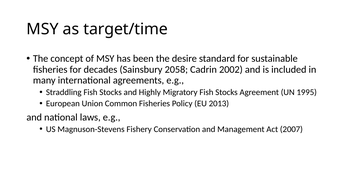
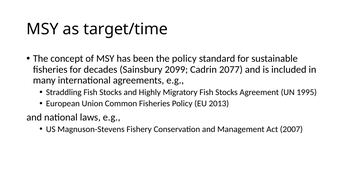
the desire: desire -> policy (184, 59)
2058: 2058 -> 2099 (176, 70)
2002: 2002 -> 2077 (231, 70)
